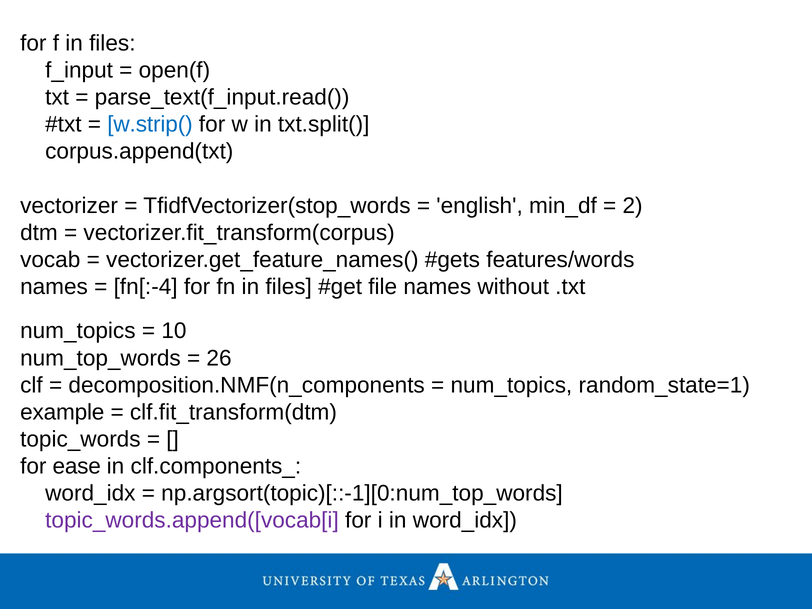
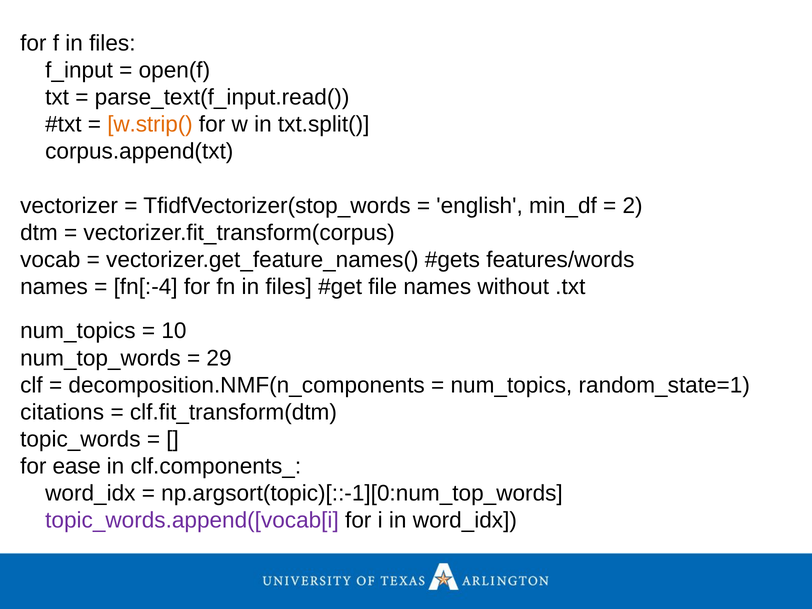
w.strip( colour: blue -> orange (150, 124)
26: 26 -> 29 (219, 358)
example: example -> citations (62, 412)
